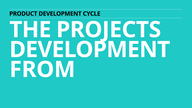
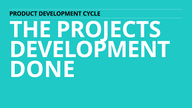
FROM: FROM -> DONE (42, 69)
